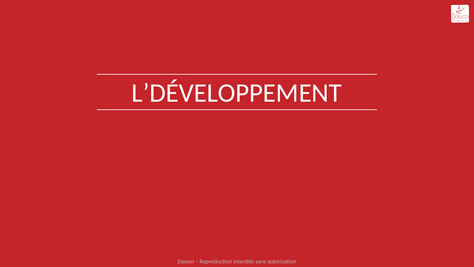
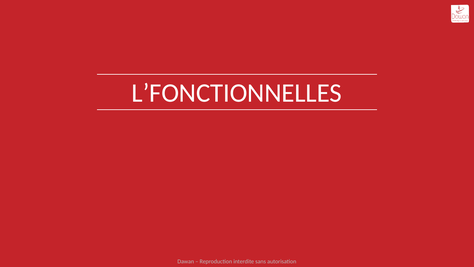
L’DÉVELOPPEMENT: L’DÉVELOPPEMENT -> L’FONCTIONNELLES (237, 93)
